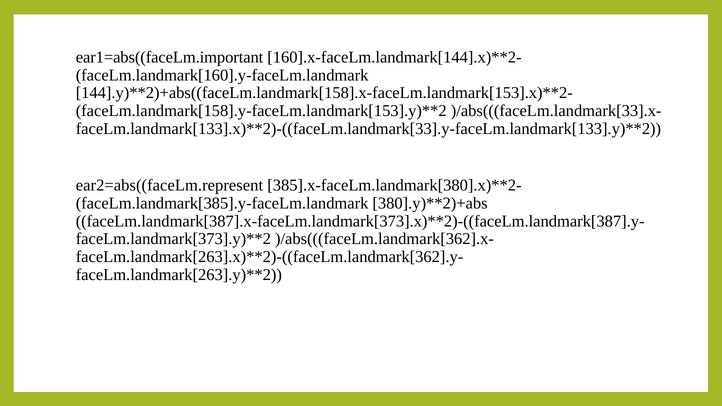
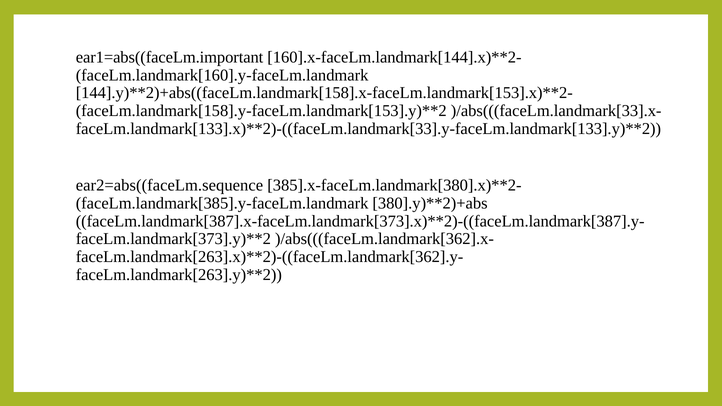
ear2=abs((faceLm.represent: ear2=abs((faceLm.represent -> ear2=abs((faceLm.sequence (169, 185)
